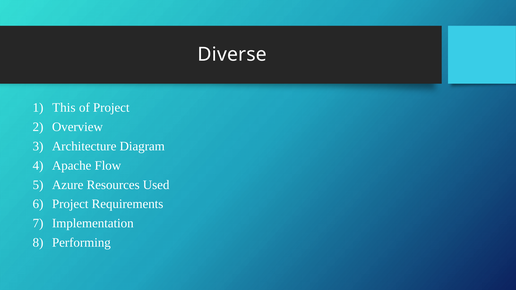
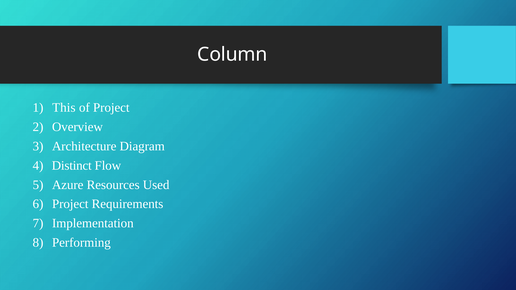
Diverse: Diverse -> Column (232, 55)
Apache: Apache -> Distinct (72, 166)
